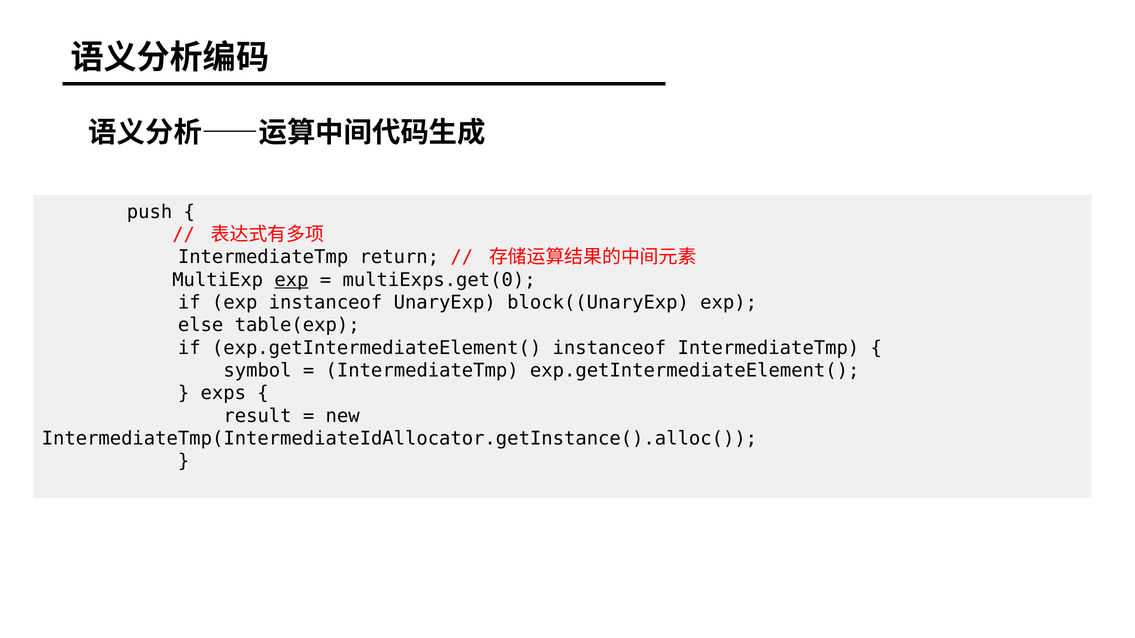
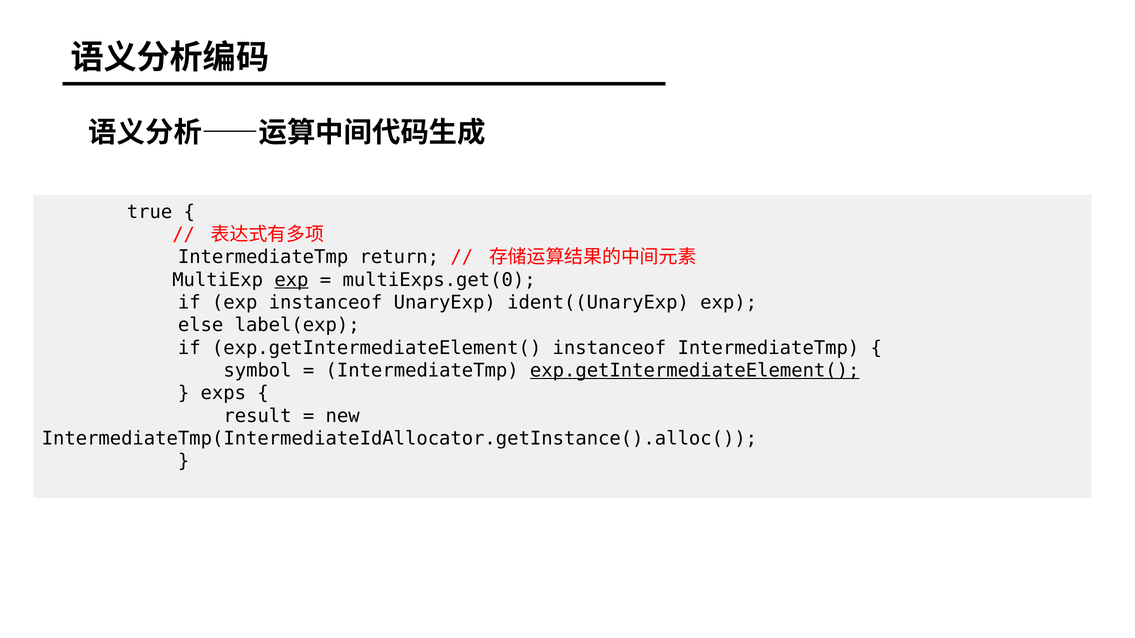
push: push -> true (150, 212)
block((UnaryExp: block((UnaryExp -> ident((UnaryExp (598, 303)
table(exp: table(exp -> label(exp (297, 325)
exp.getIntermediateElement( underline: none -> present (695, 371)
